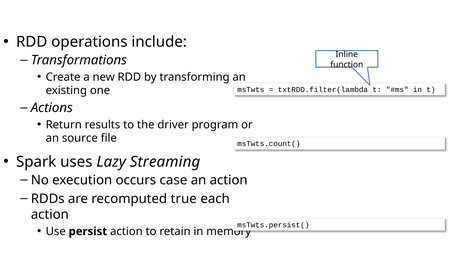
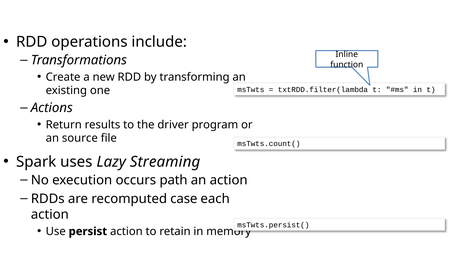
case: case -> path (174, 180)
true: true -> case (184, 199)
